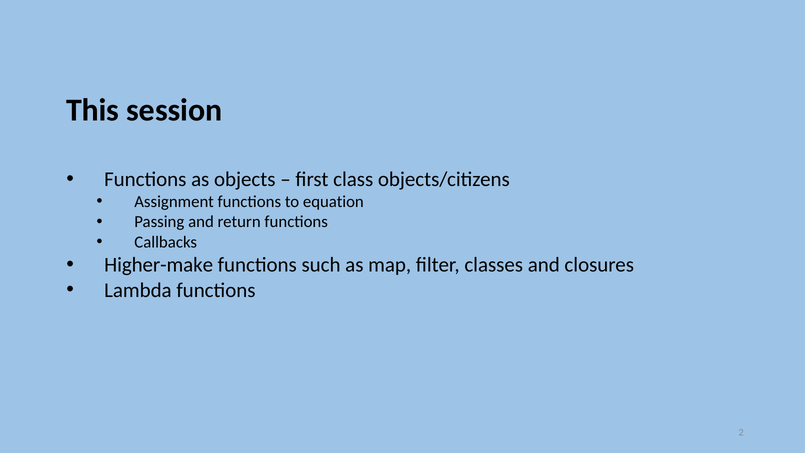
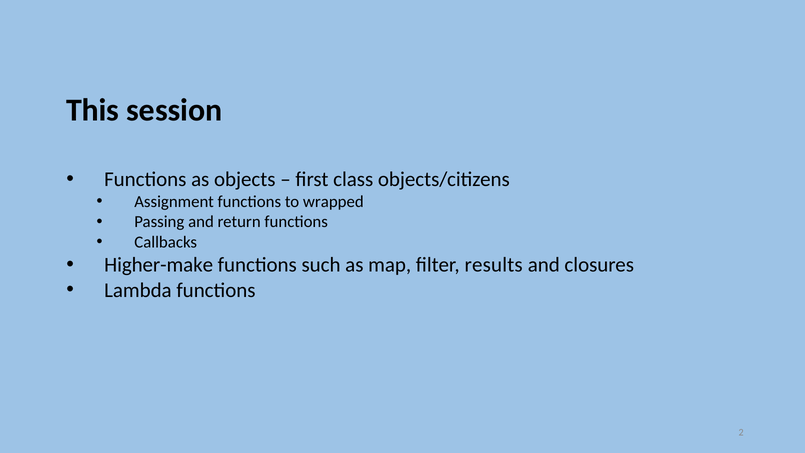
equation: equation -> wrapped (333, 202)
classes: classes -> results (494, 265)
